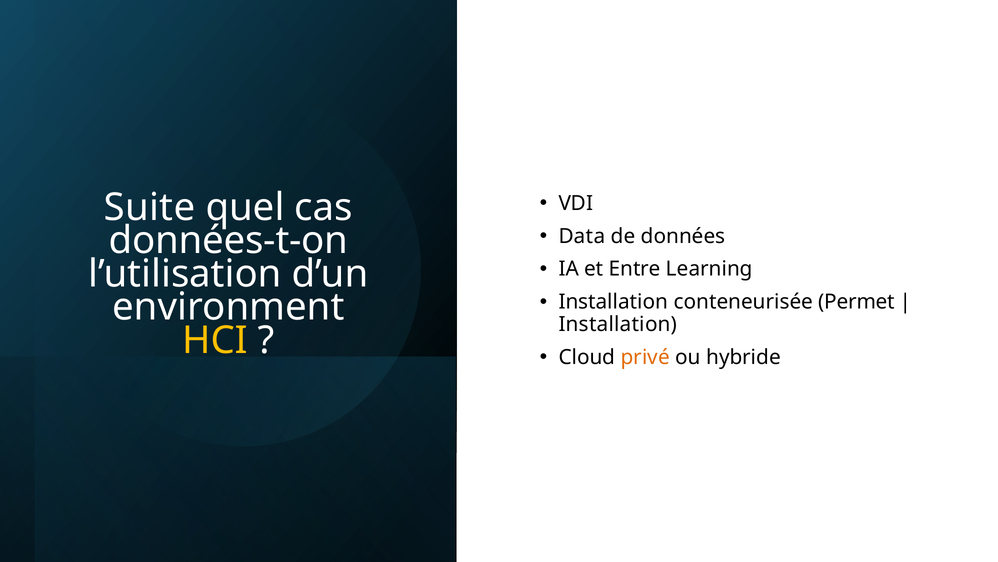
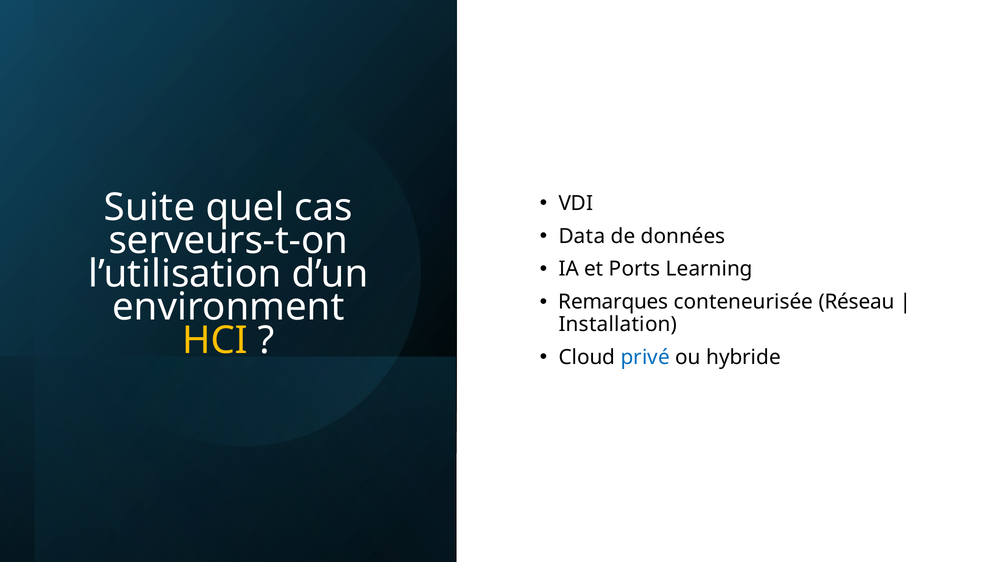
données-t-on: données-t-on -> serveurs-t-on (228, 240)
Entre: Entre -> Ports (635, 269)
Installation: Installation -> Remarques (613, 302)
Permet: Permet -> Réseau (857, 302)
privé colour: orange -> blue (645, 357)
